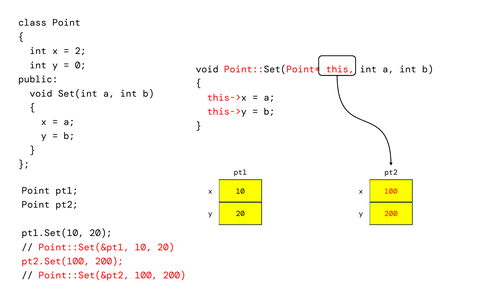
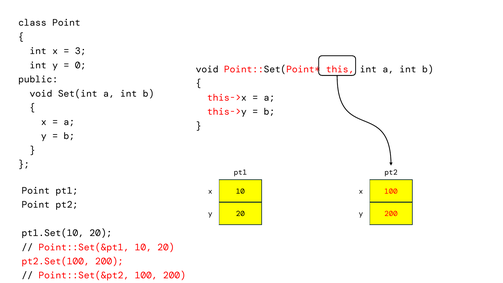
2: 2 -> 3 (81, 51)
